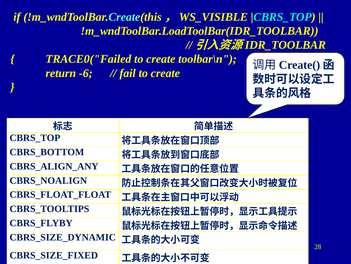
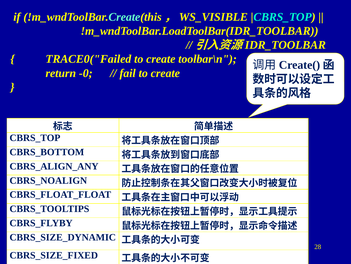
-6: -6 -> -0 (86, 73)
